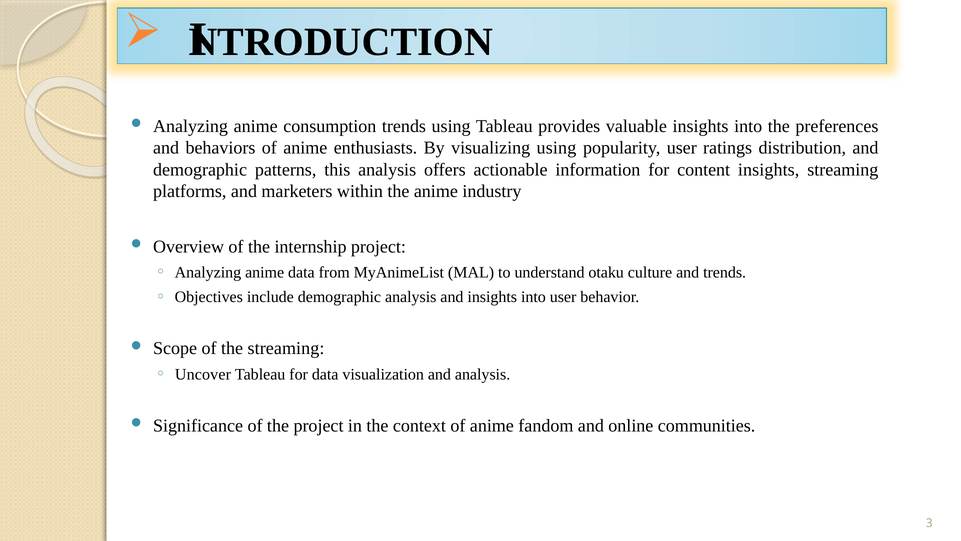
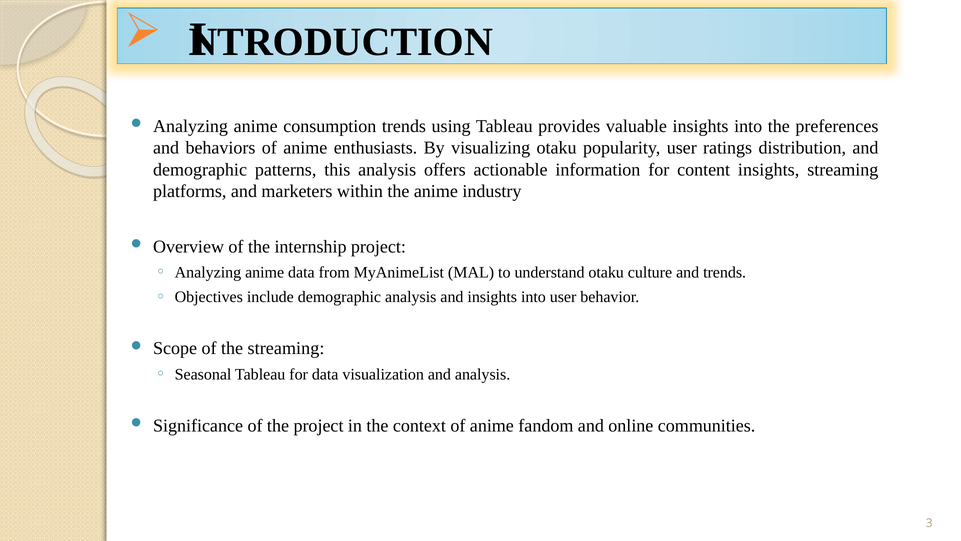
visualizing using: using -> otaku (557, 148)
Uncover: Uncover -> Seasonal (203, 374)
